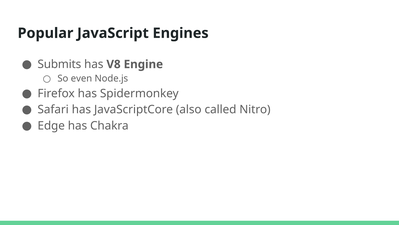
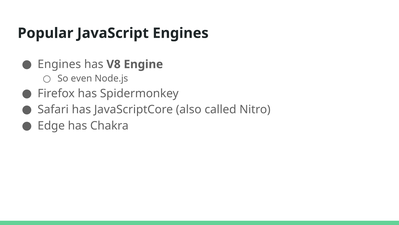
Submits: Submits -> Engines (59, 64)
